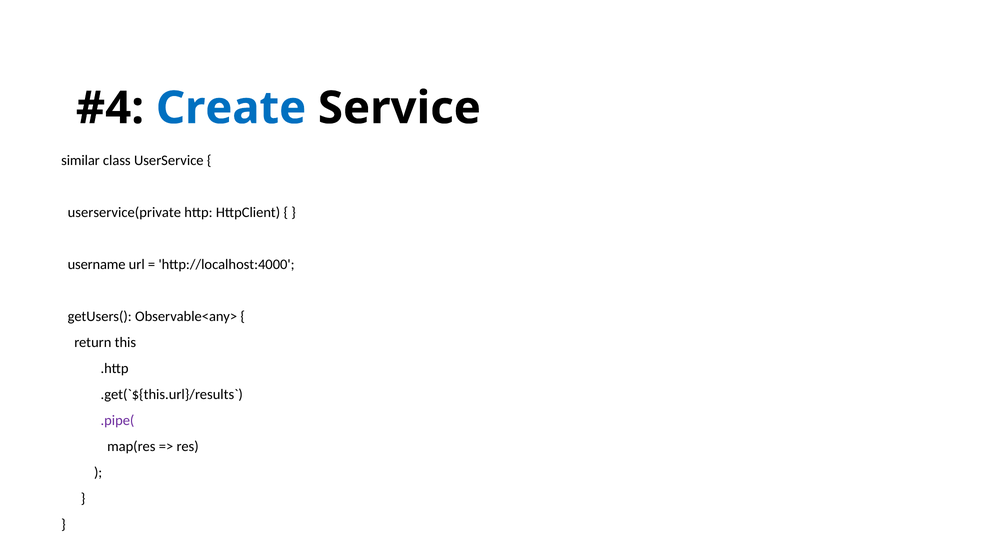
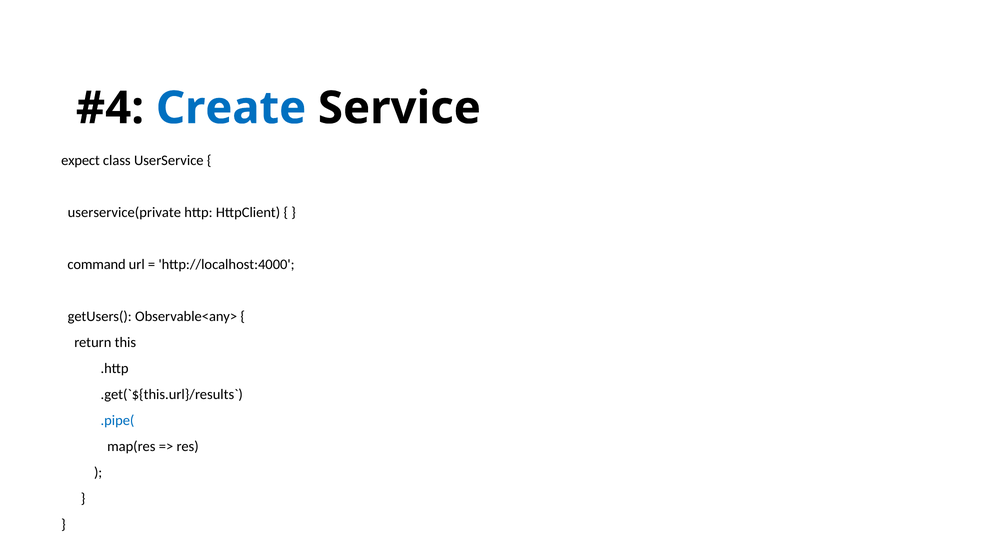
similar: similar -> expect (80, 160)
username: username -> command (97, 264)
.pipe( colour: purple -> blue (117, 421)
